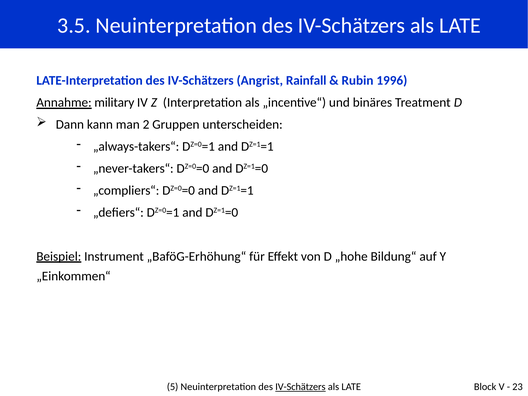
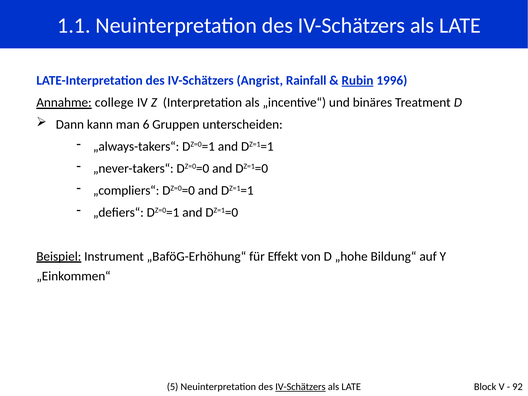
3.5: 3.5 -> 1.1 (74, 26)
Rubin underline: none -> present (358, 80)
military: military -> college (114, 102)
2: 2 -> 6 (146, 124)
23: 23 -> 92 (518, 387)
